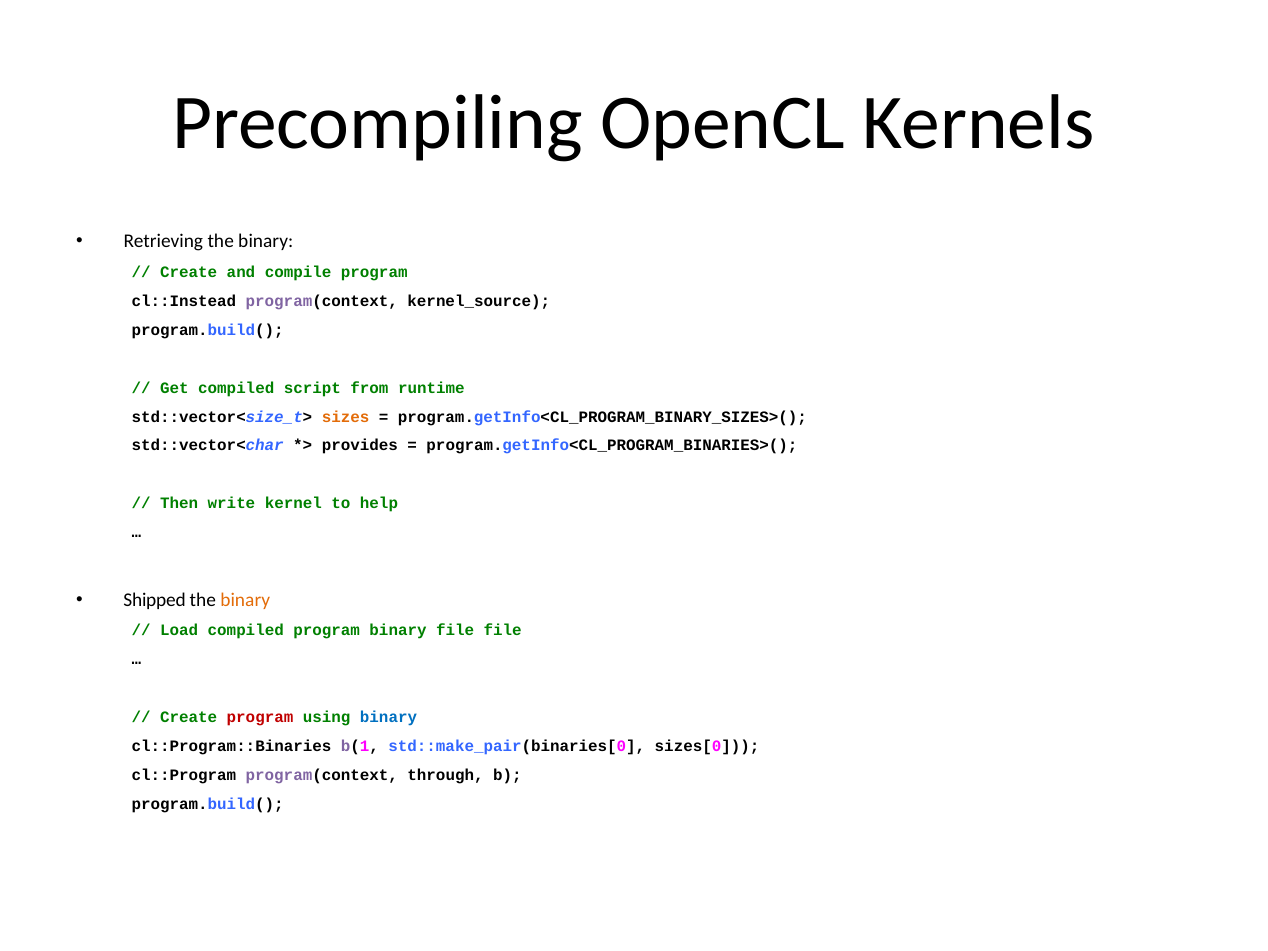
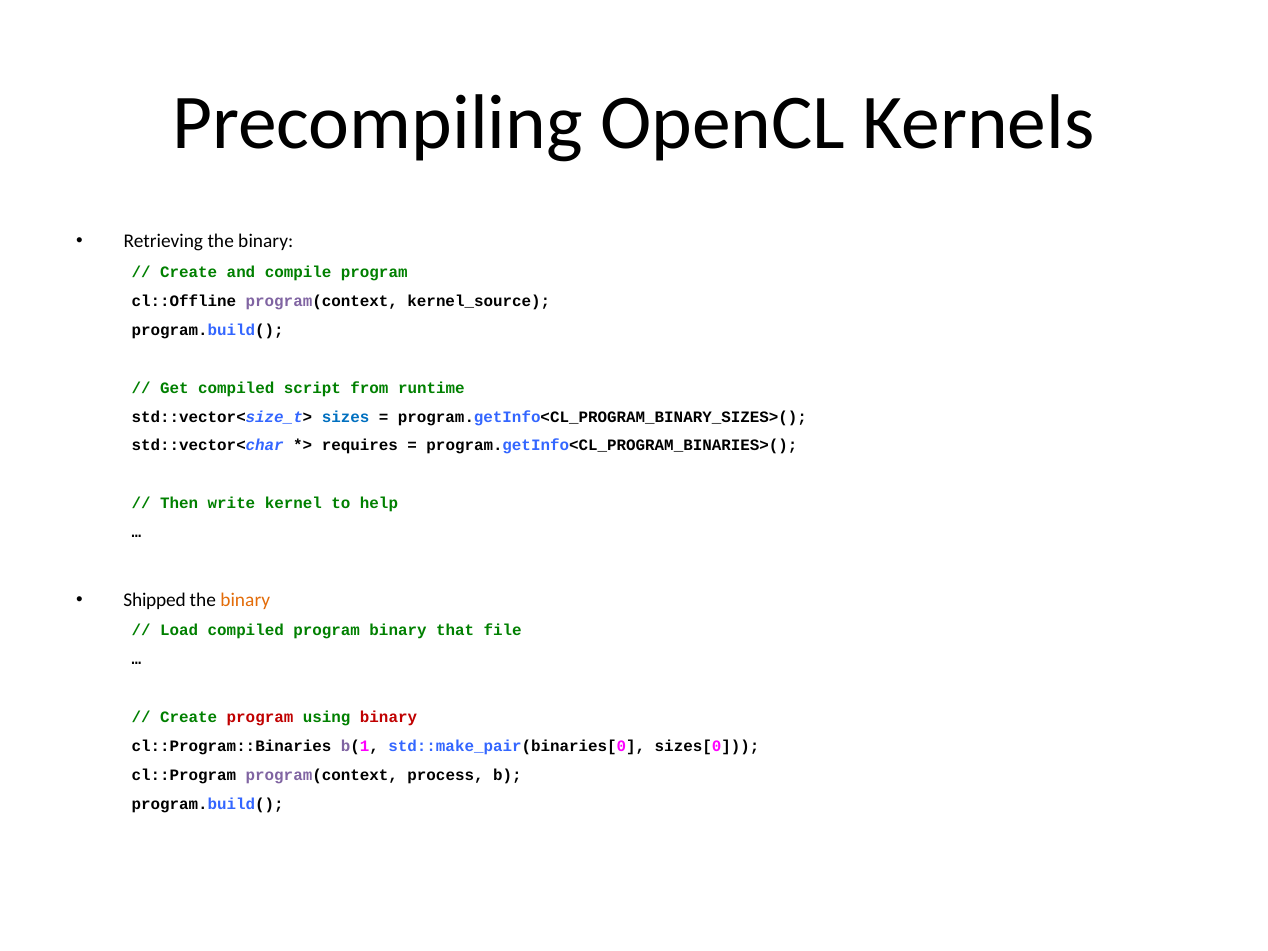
cl::Instead: cl::Instead -> cl::Offline (184, 301)
sizes colour: orange -> blue (346, 417)
provides: provides -> requires (360, 446)
binary file: file -> that (455, 631)
binary colour: blue -> red (389, 718)
through: through -> process (446, 775)
